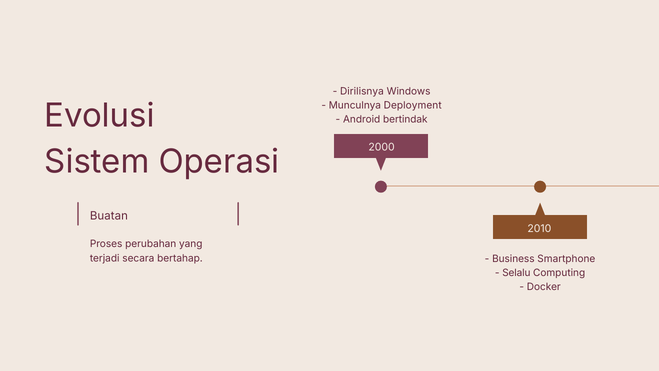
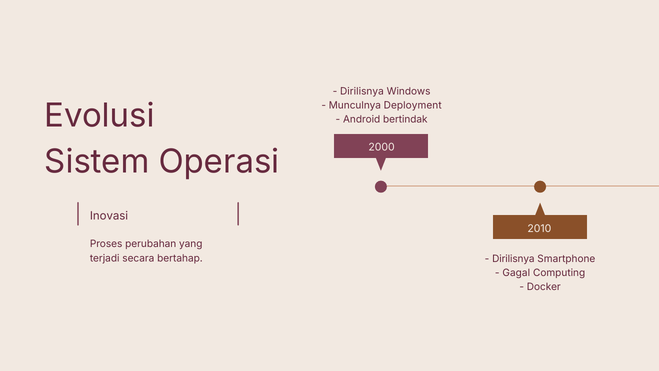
Buatan: Buatan -> Inovasi (109, 216)
Business: Business -> Dirilisnya (513, 259)
Selalu: Selalu -> Gagal (516, 273)
